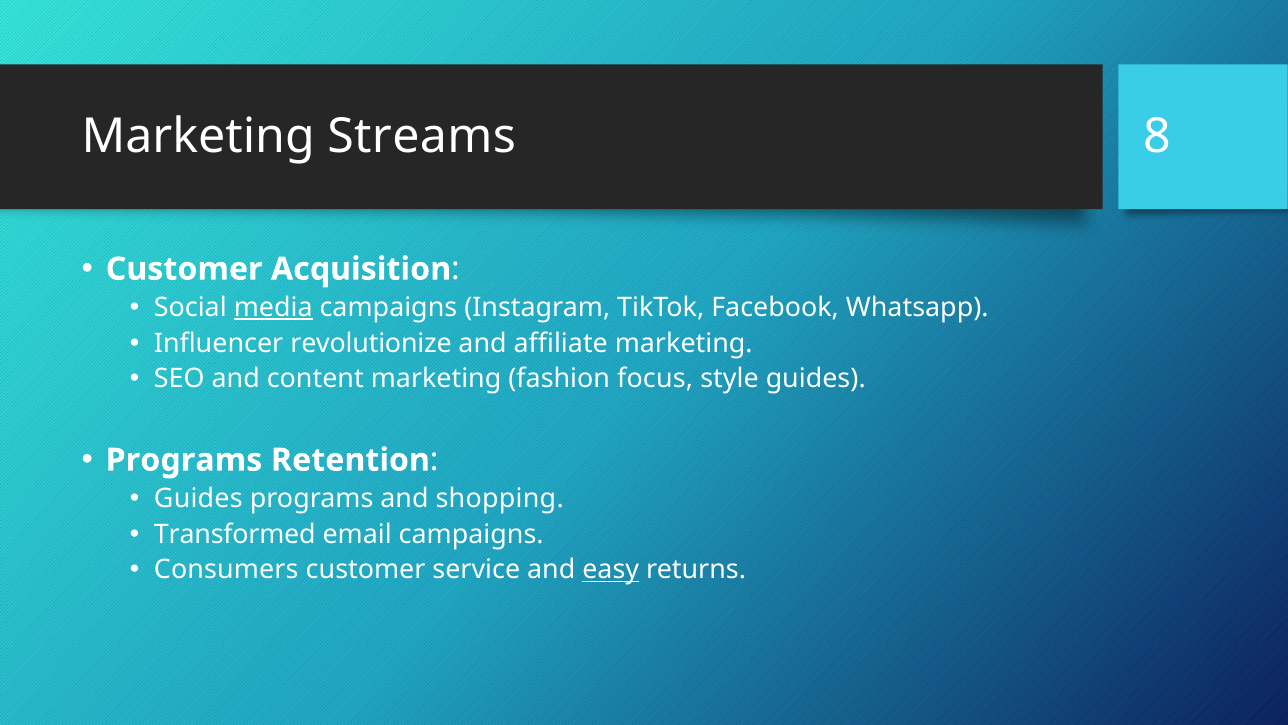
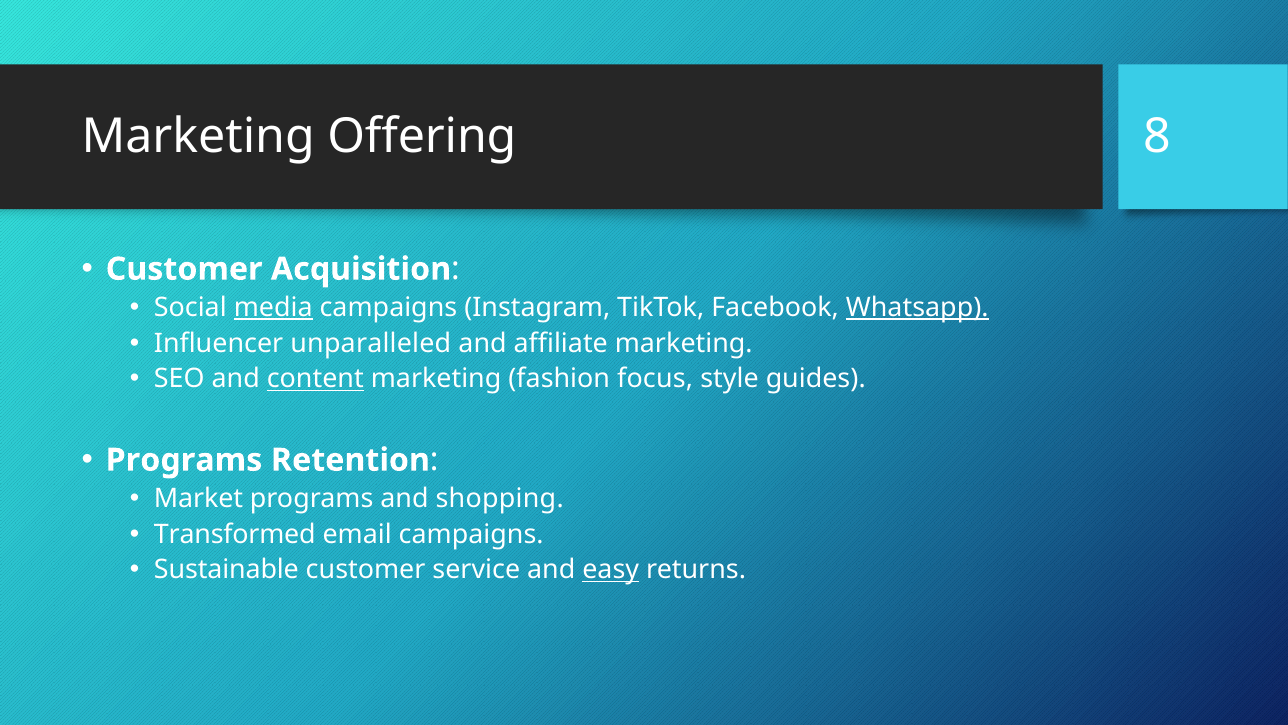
Streams: Streams -> Offering (422, 136)
Whatsapp underline: none -> present (917, 307)
revolutionize: revolutionize -> unparalleled (371, 343)
content underline: none -> present (315, 379)
Guides: Guides -> Market (199, 498)
Consumers: Consumers -> Sustainable (226, 570)
